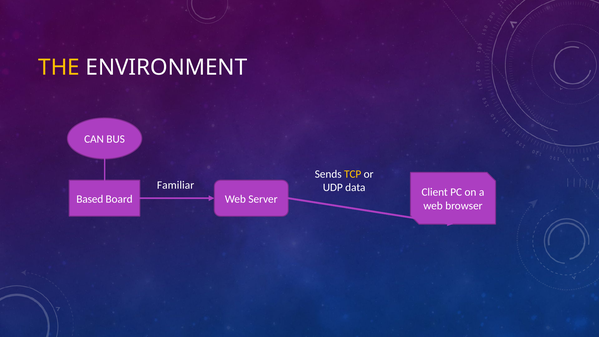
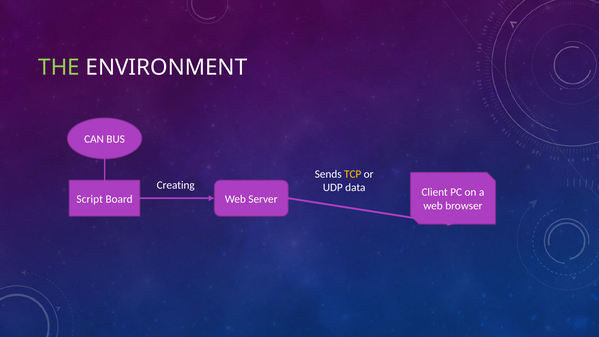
THE colour: yellow -> light green (59, 67)
Familiar: Familiar -> Creating (176, 185)
Based: Based -> Script (90, 199)
